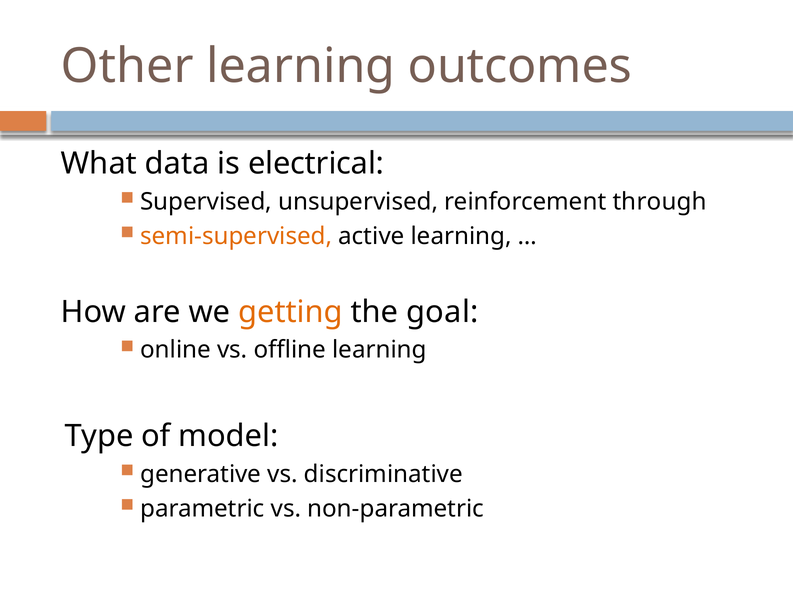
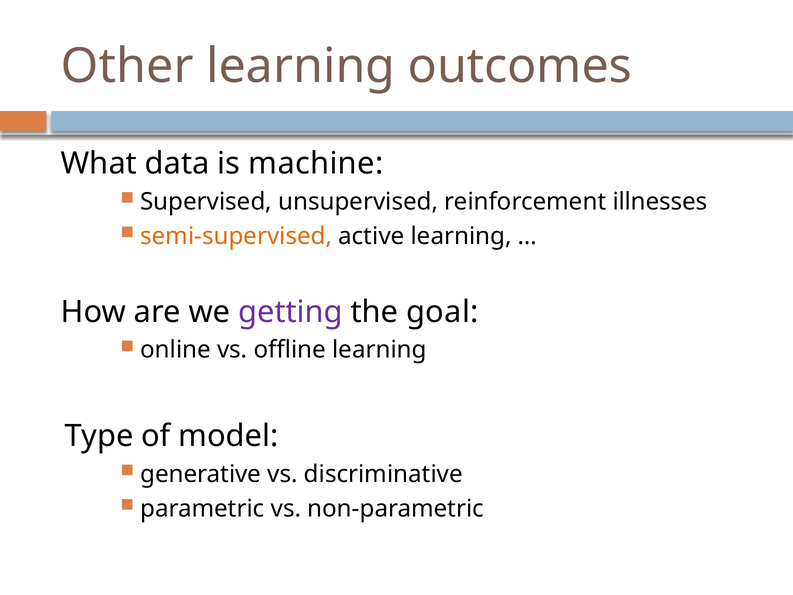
electrical: electrical -> machine (316, 163)
through: through -> illnesses (660, 201)
getting colour: orange -> purple (290, 312)
